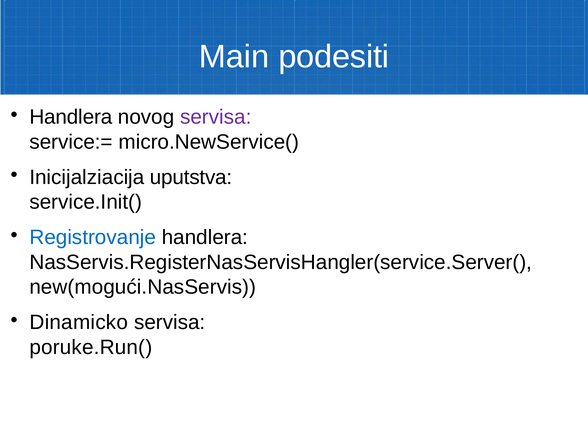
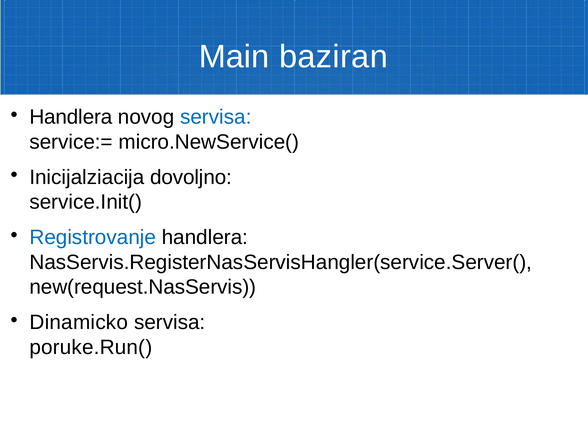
podesiti: podesiti -> baziran (333, 57)
servisa colour: purple -> blue (216, 117)
uputstva: uputstva -> dovoljno (191, 177)
new(mogući.NasServis: new(mogući.NasServis -> new(request.NasServis (143, 287)
